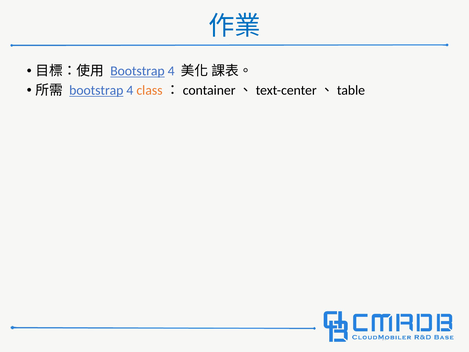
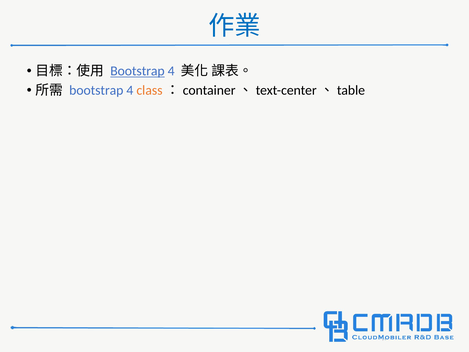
bootstrap underline: present -> none (96, 90)
